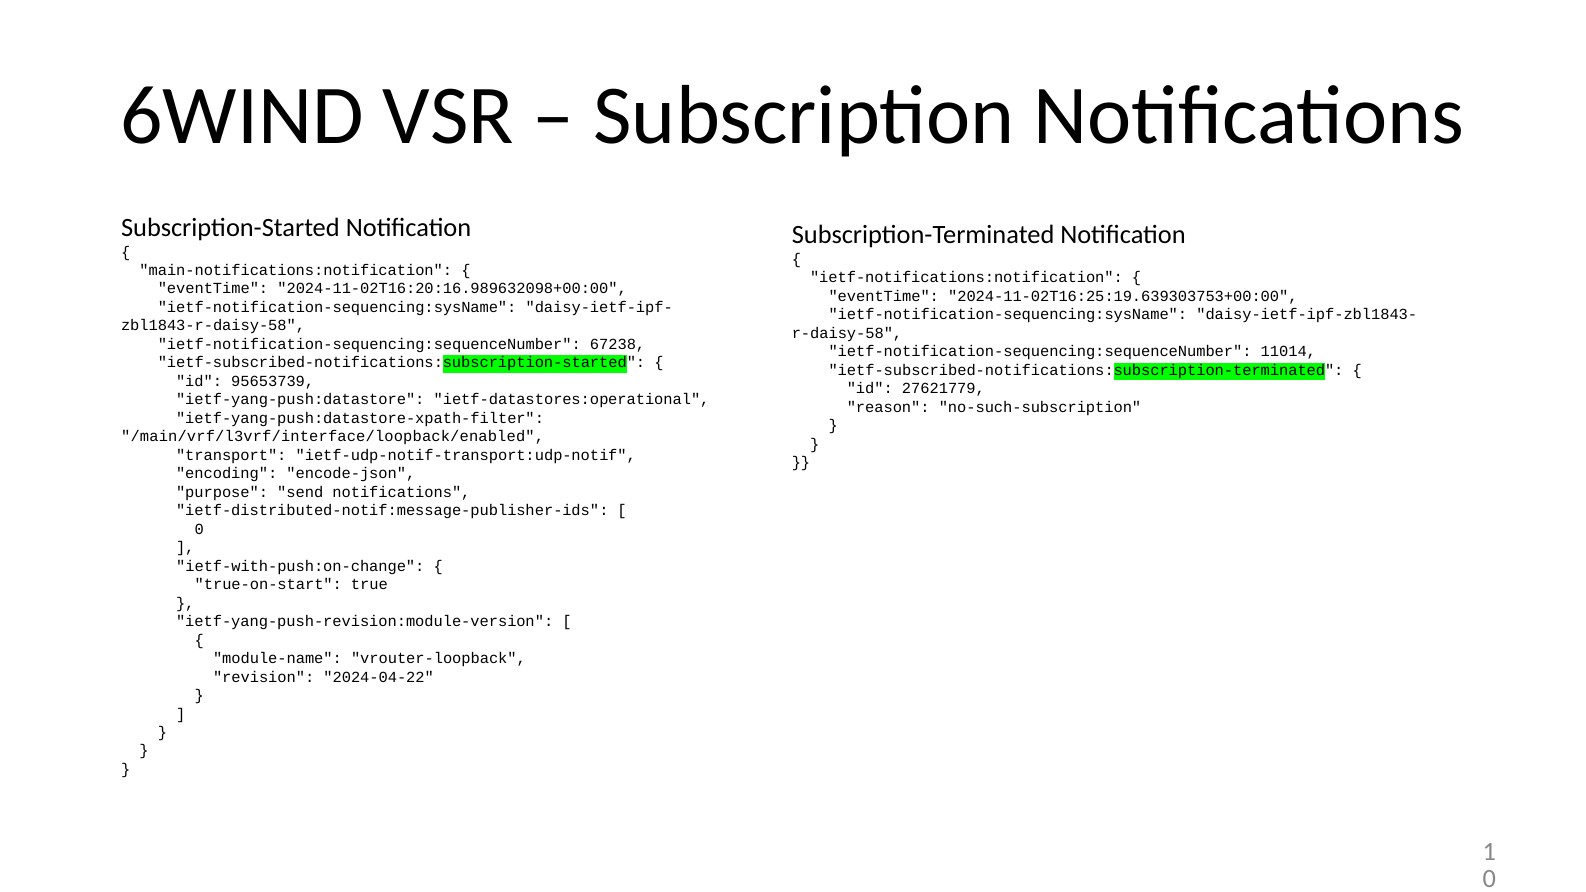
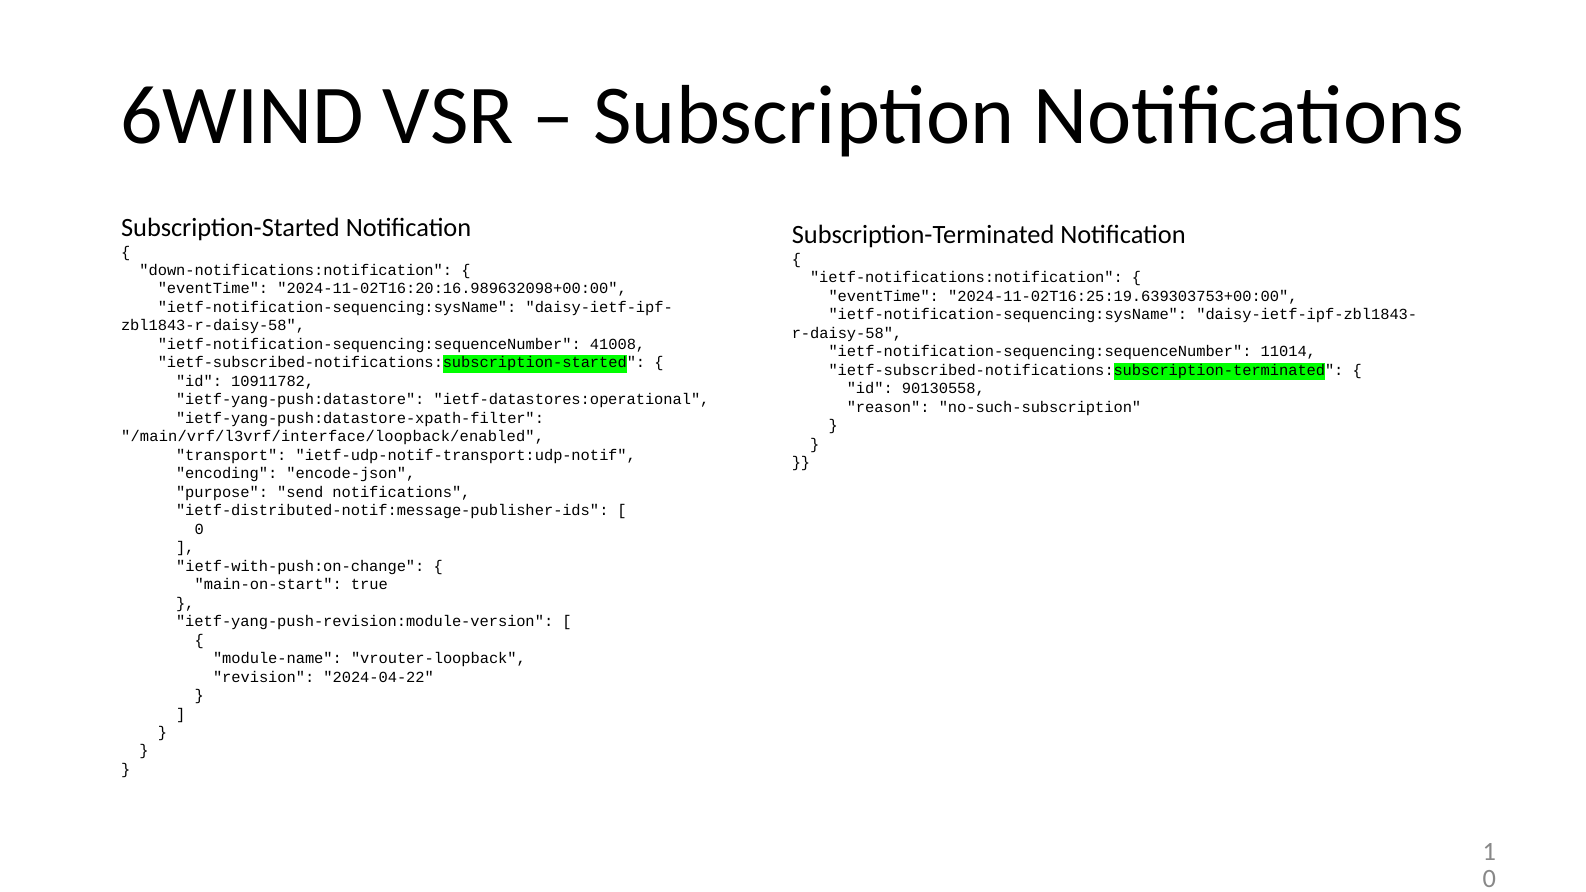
main-notifications:notification: main-notifications:notification -> down-notifications:notification (296, 270)
67238: 67238 -> 41008 (618, 344)
95653739: 95653739 -> 10911782 (273, 381)
27621779: 27621779 -> 90130558 (943, 389)
true-on-start: true-on-start -> main-on-start (268, 585)
